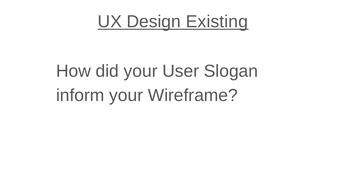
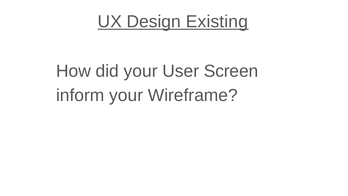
Slogan: Slogan -> Screen (231, 71)
